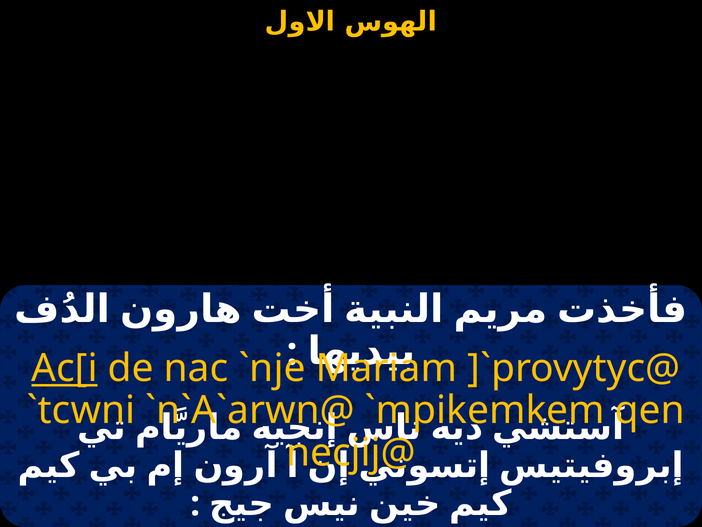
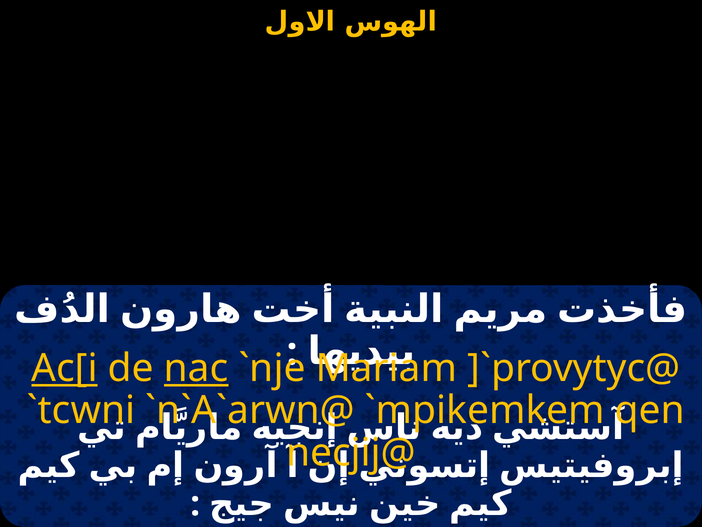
nac underline: none -> present (196, 368)
